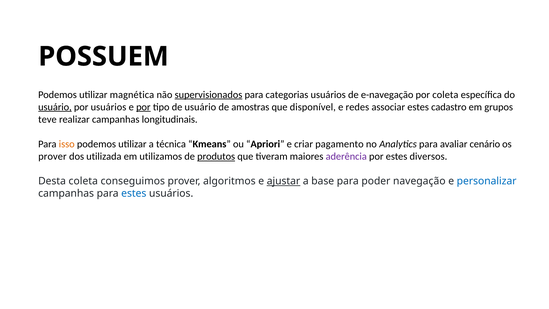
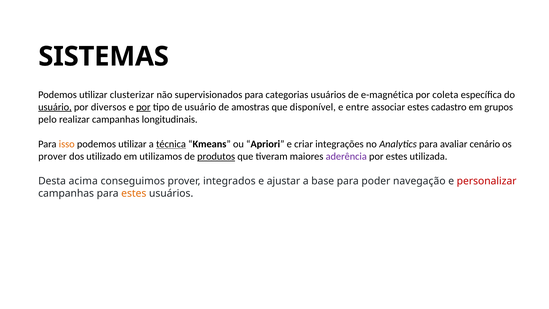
POSSUEM: POSSUEM -> SISTEMAS (104, 56)
magnética: magnética -> clusterizar (132, 95)
supervisionados underline: present -> none (208, 95)
e-navegação: e-navegação -> e-magnética (387, 95)
por usuários: usuários -> diversos (108, 107)
redes: redes -> entre (357, 107)
teve: teve -> pelo (47, 119)
técnica underline: none -> present (171, 144)
pagamento: pagamento -> integrações (339, 144)
utilizada: utilizada -> utilizado (104, 156)
diversos: diversos -> utilizada (428, 156)
Desta coleta: coleta -> acima (83, 181)
algoritmos: algoritmos -> integrados (229, 181)
ajustar underline: present -> none (283, 181)
personalizar colour: blue -> red (487, 181)
estes colour: blue -> orange (134, 193)
